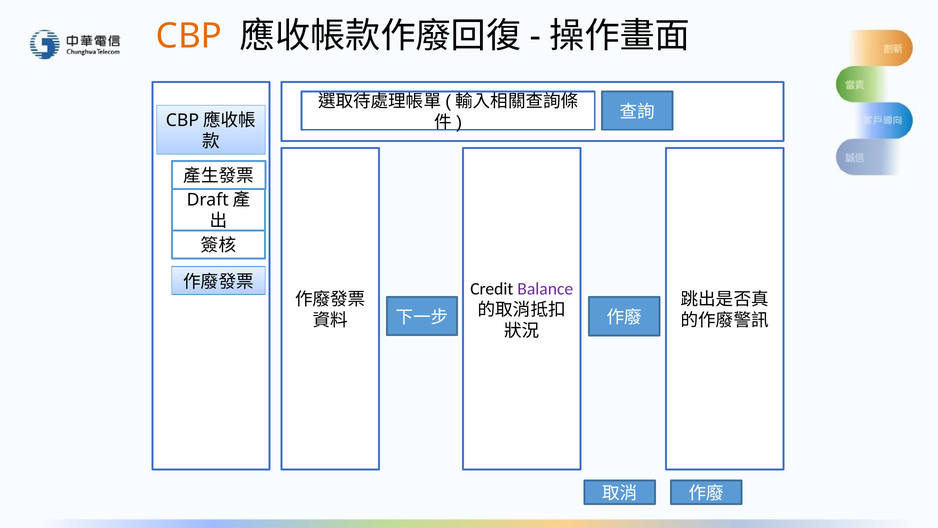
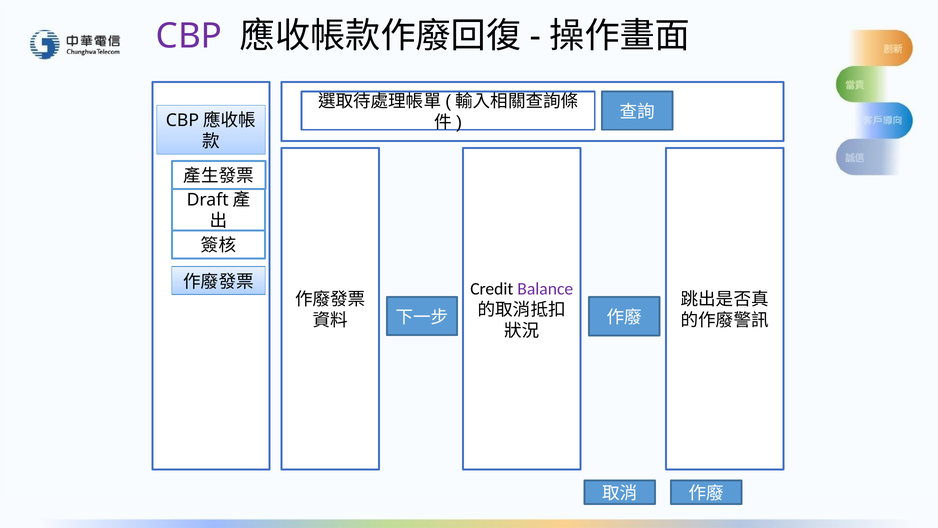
CBP colour: orange -> purple (189, 36)
